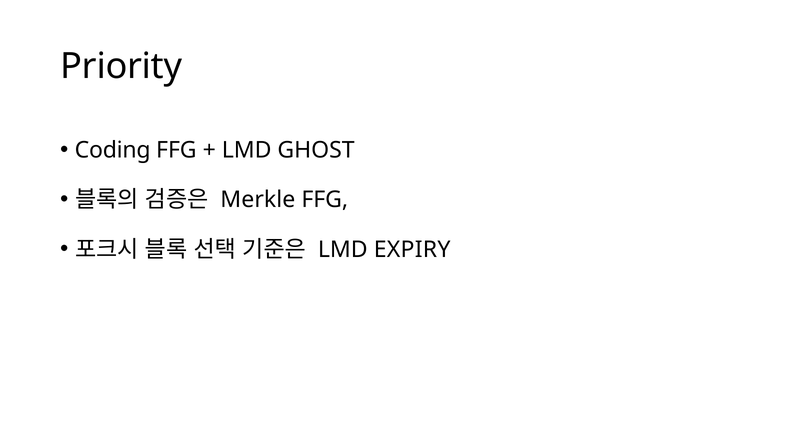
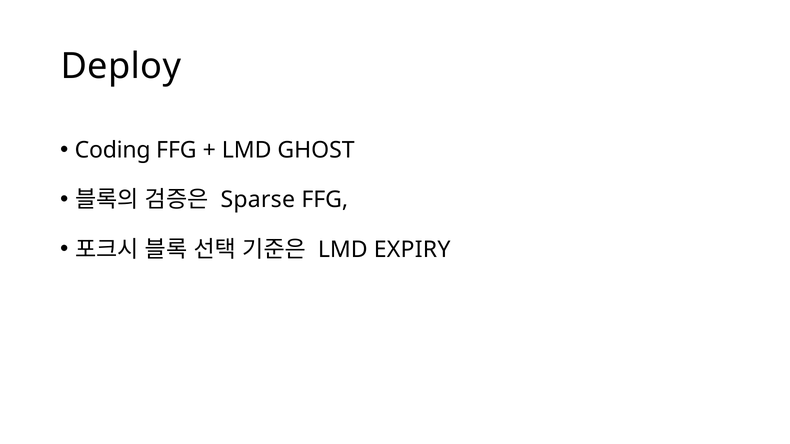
Priority: Priority -> Deploy (121, 66)
Merkle: Merkle -> Sparse (258, 200)
